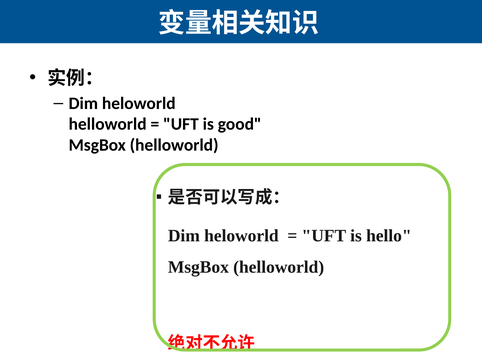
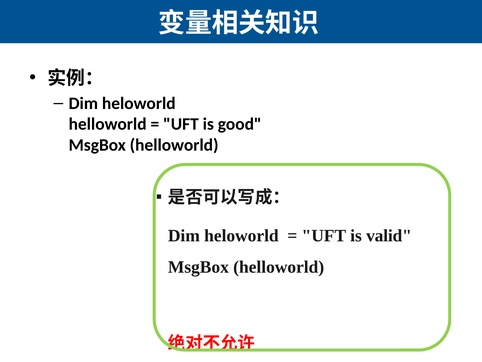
hello: hello -> valid (389, 235)
